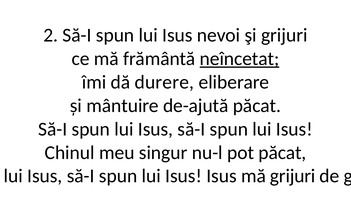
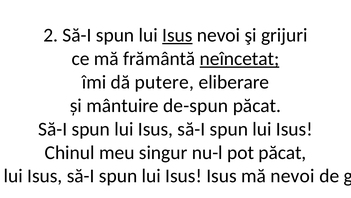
Isus underline: none -> present (177, 35)
durere: durere -> putere (164, 82)
de-ajută: de-ajută -> de-spun (196, 105)
mă grijuri: grijuri -> nevoi (292, 176)
